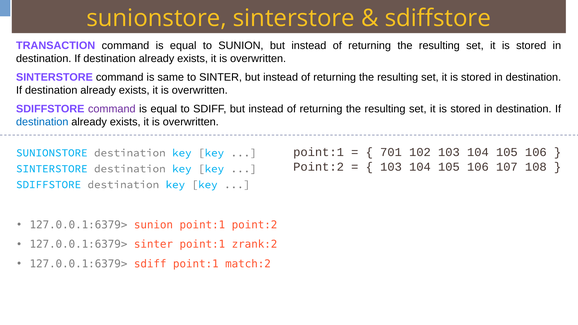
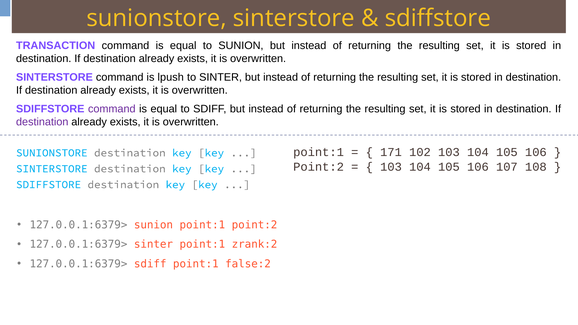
same: same -> lpush (171, 77)
destination colour: blue -> purple (42, 122)
701: 701 -> 171 (391, 152)
match:2: match:2 -> false:2 (248, 264)
